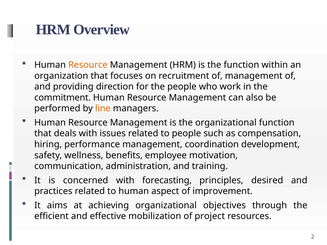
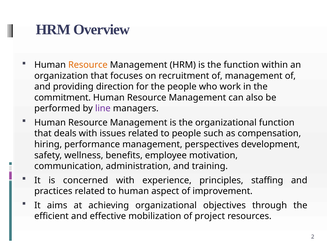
line colour: orange -> purple (103, 109)
coordination: coordination -> perspectives (212, 145)
forecasting: forecasting -> experience (167, 180)
desired: desired -> staffing (267, 180)
